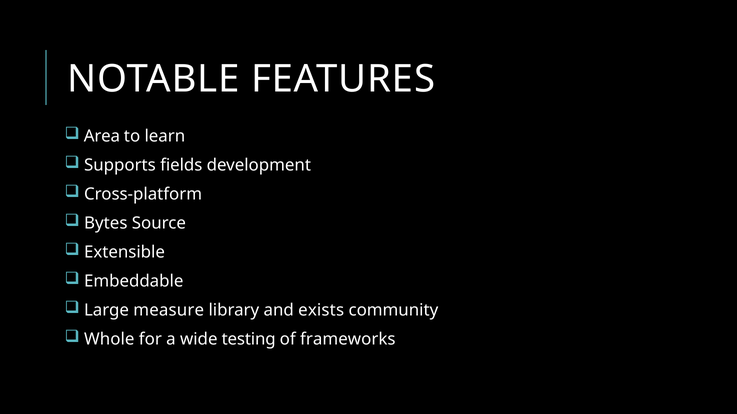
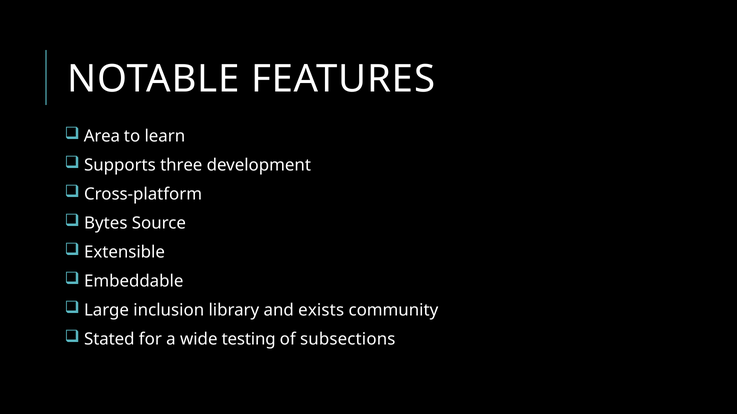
fields: fields -> three (181, 165)
measure: measure -> inclusion (169, 310)
Whole: Whole -> Stated (109, 339)
frameworks: frameworks -> subsections (348, 339)
